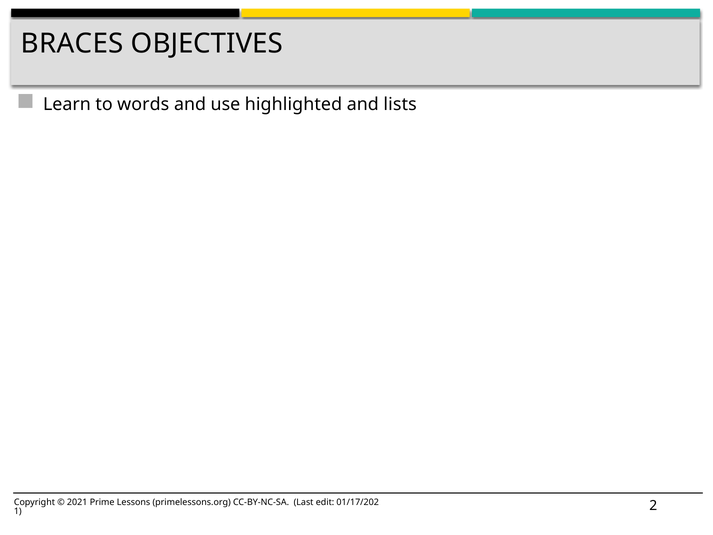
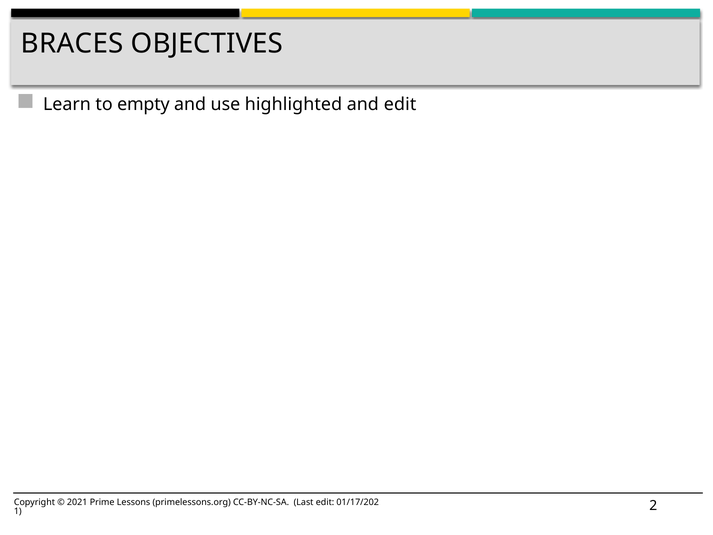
words: words -> empty (143, 104)
and lists: lists -> edit (400, 104)
